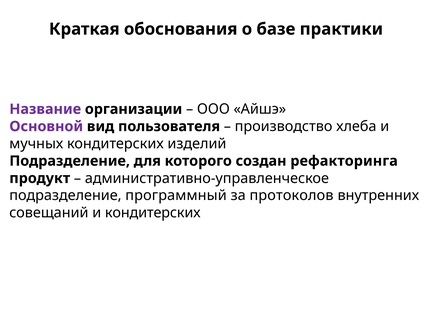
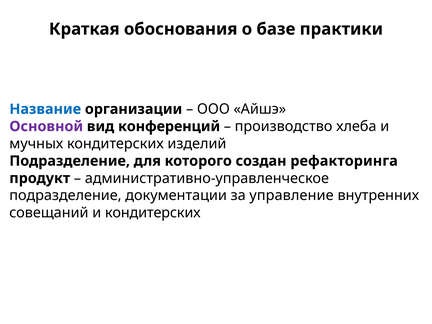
Название colour: purple -> blue (45, 109)
пользователя: пользователя -> конференций (169, 126)
программный: программный -> документации (176, 196)
протоколов: протоколов -> управление (292, 196)
